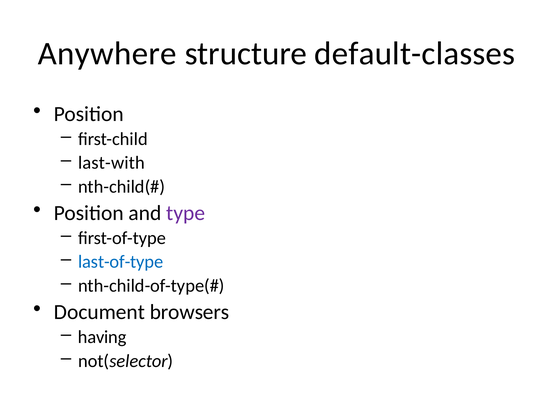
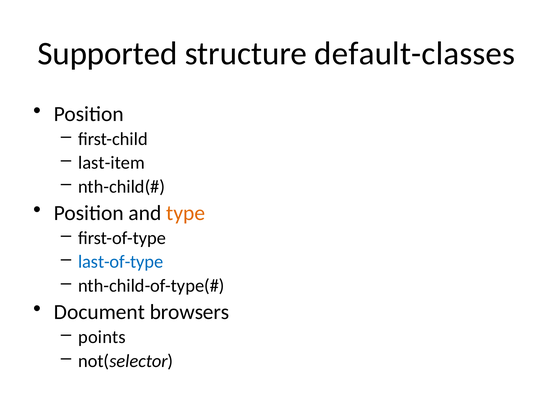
Anywhere: Anywhere -> Supported (107, 53)
last-with: last-with -> last-item (112, 163)
type colour: purple -> orange (186, 213)
having: having -> points (102, 337)
